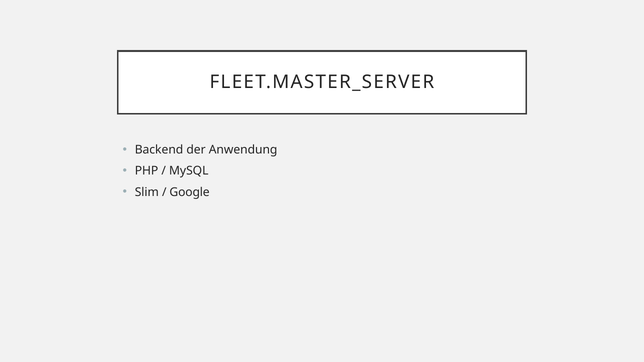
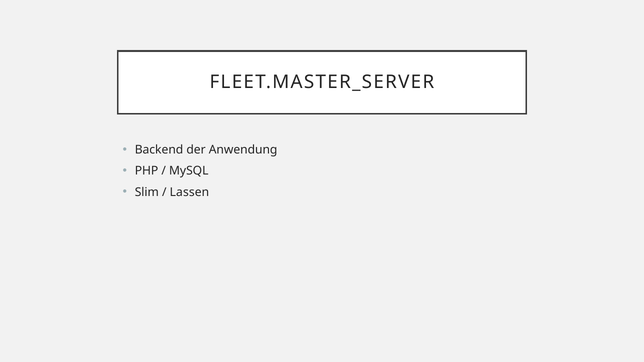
Google: Google -> Lassen (189, 192)
